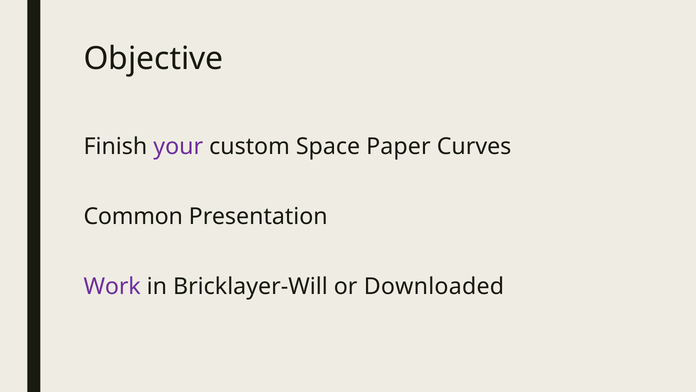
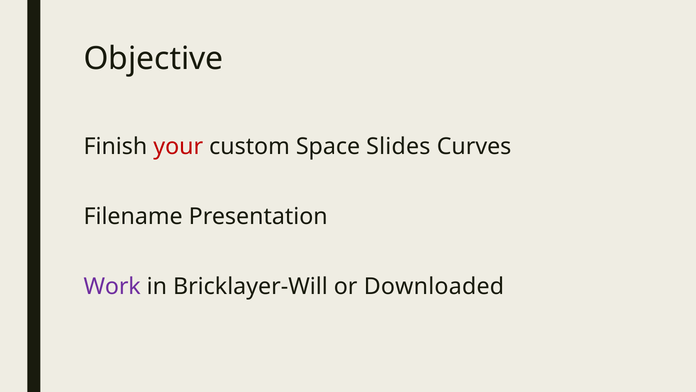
your colour: purple -> red (178, 146)
Paper: Paper -> Slides (398, 146)
Common: Common -> Filename (133, 216)
